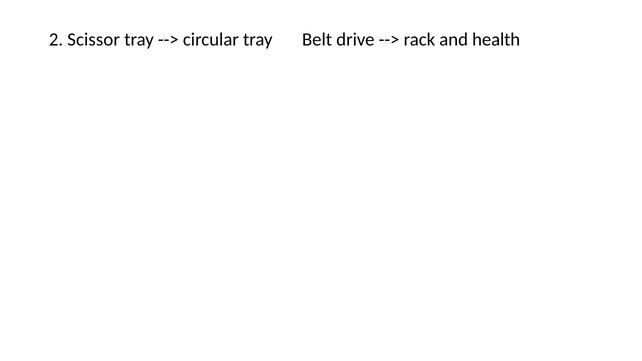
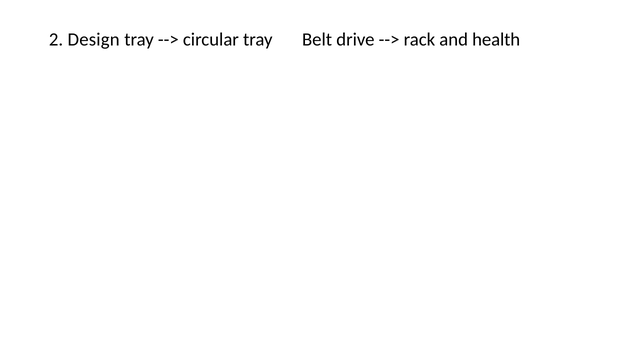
Scissor: Scissor -> Design (94, 40)
